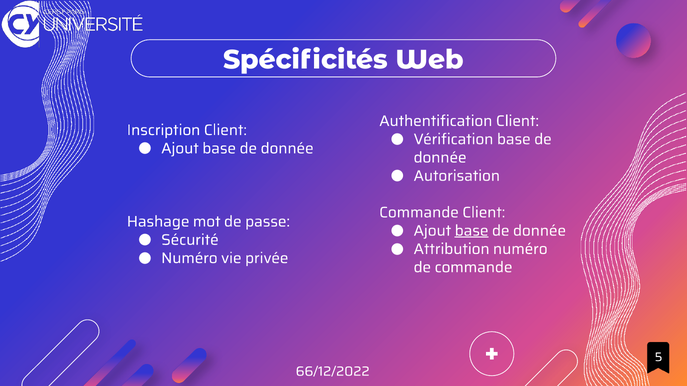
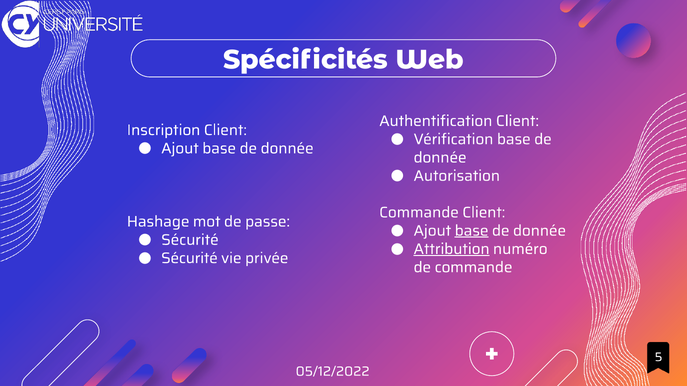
Attribution underline: none -> present (452, 249)
Numéro: Numéro -> Sécurité (189, 258)
66/12/2022: 66/12/2022 -> 05/12/2022 (333, 372)
